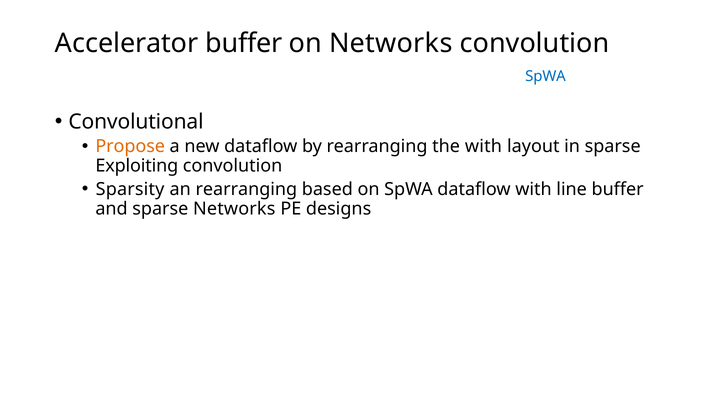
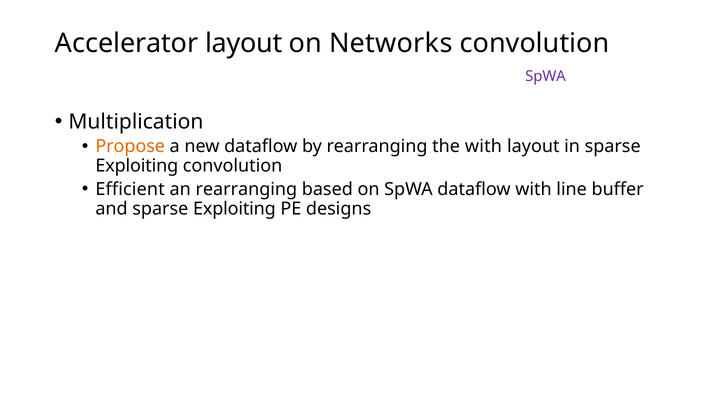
Accelerator buffer: buffer -> layout (244, 43)
SpWA colour: blue -> purple (546, 77)
Convolutional: Convolutional -> Multiplication (136, 122)
Sparsity: Sparsity -> Efficient (130, 189)
and sparse Networks: Networks -> Exploiting (234, 209)
